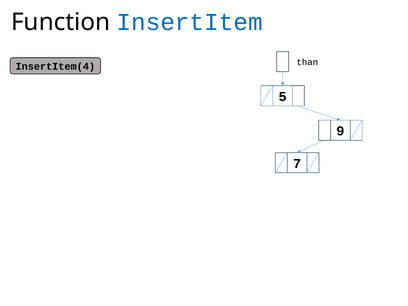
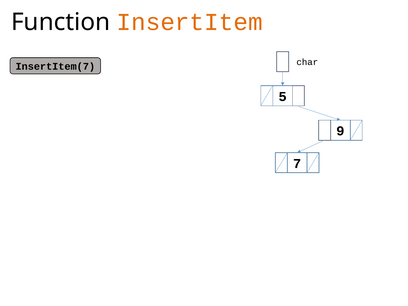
InsertItem colour: blue -> orange (190, 22)
than: than -> char (307, 62)
InsertItem(4: InsertItem(4 -> InsertItem(7 (55, 67)
